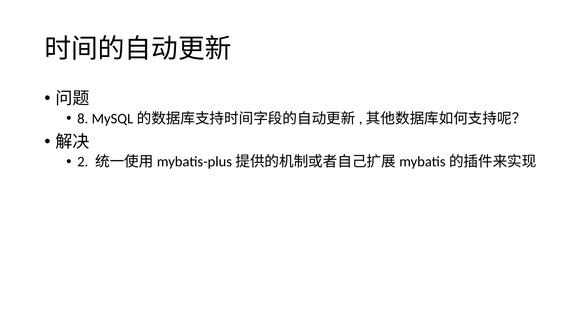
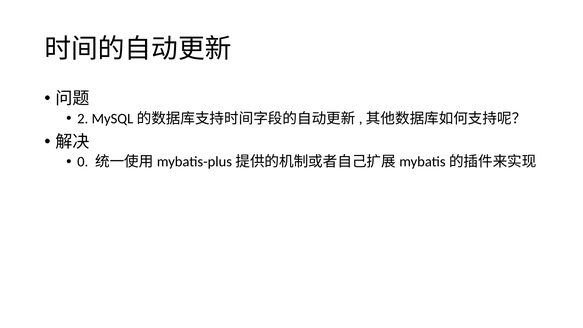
8: 8 -> 2 (83, 119)
2: 2 -> 0 (83, 162)
